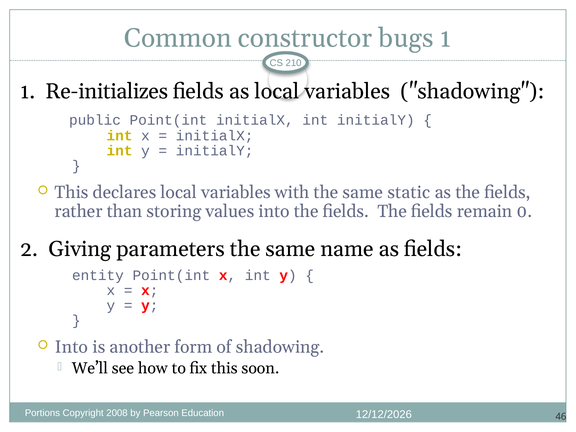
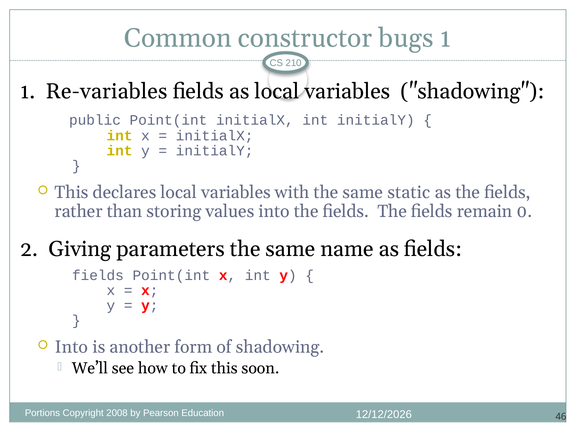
Re-initializes: Re-initializes -> Re-variables (107, 91)
entity: entity -> fields (98, 275)
